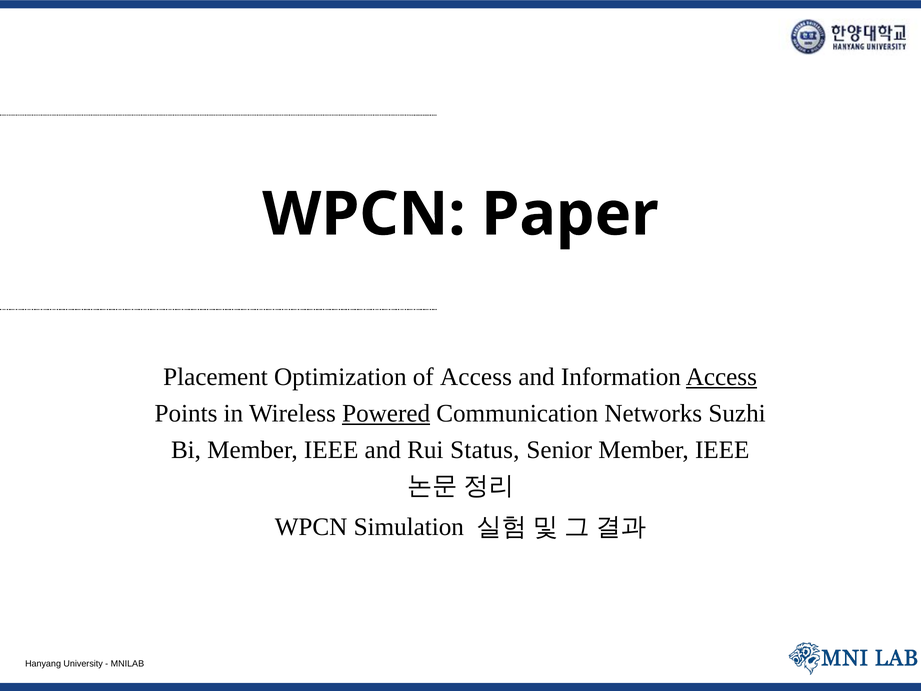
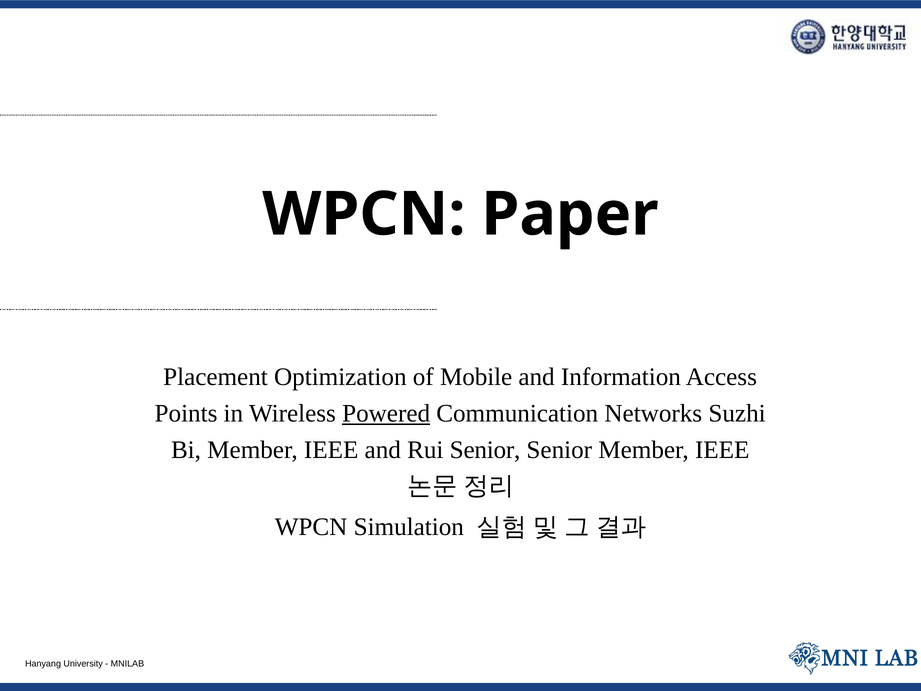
of Access: Access -> Mobile (476, 377)
Access underline: present -> none (721, 377)
Rui Status: Status -> Senior (485, 450)
